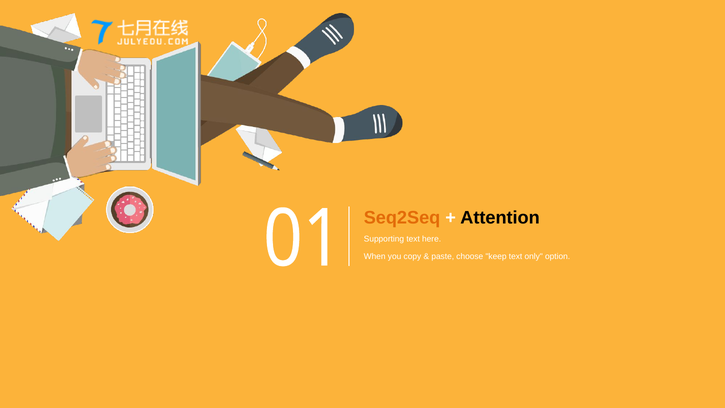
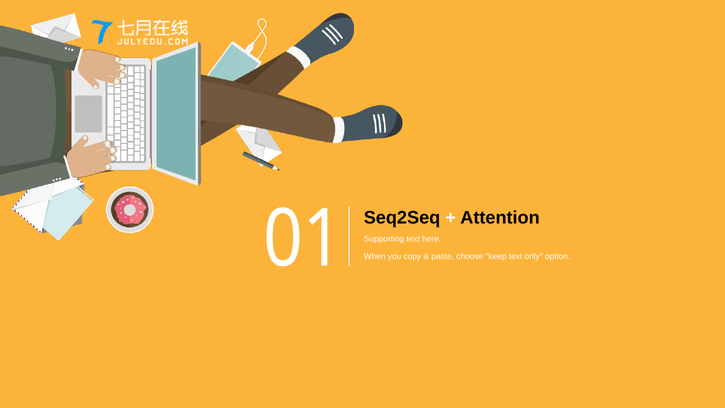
Seq2Seq colour: orange -> black (402, 218)
